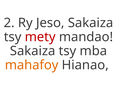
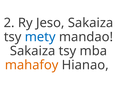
mety colour: red -> blue (40, 37)
